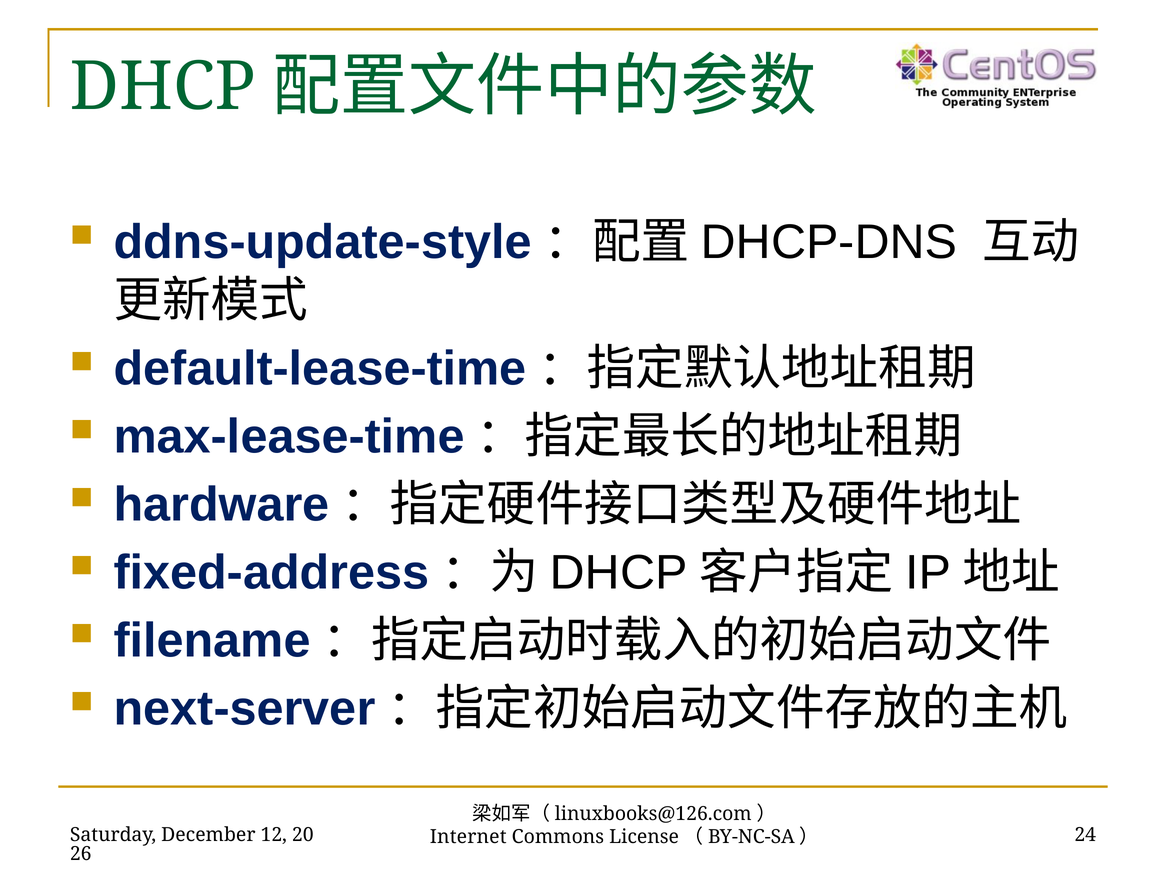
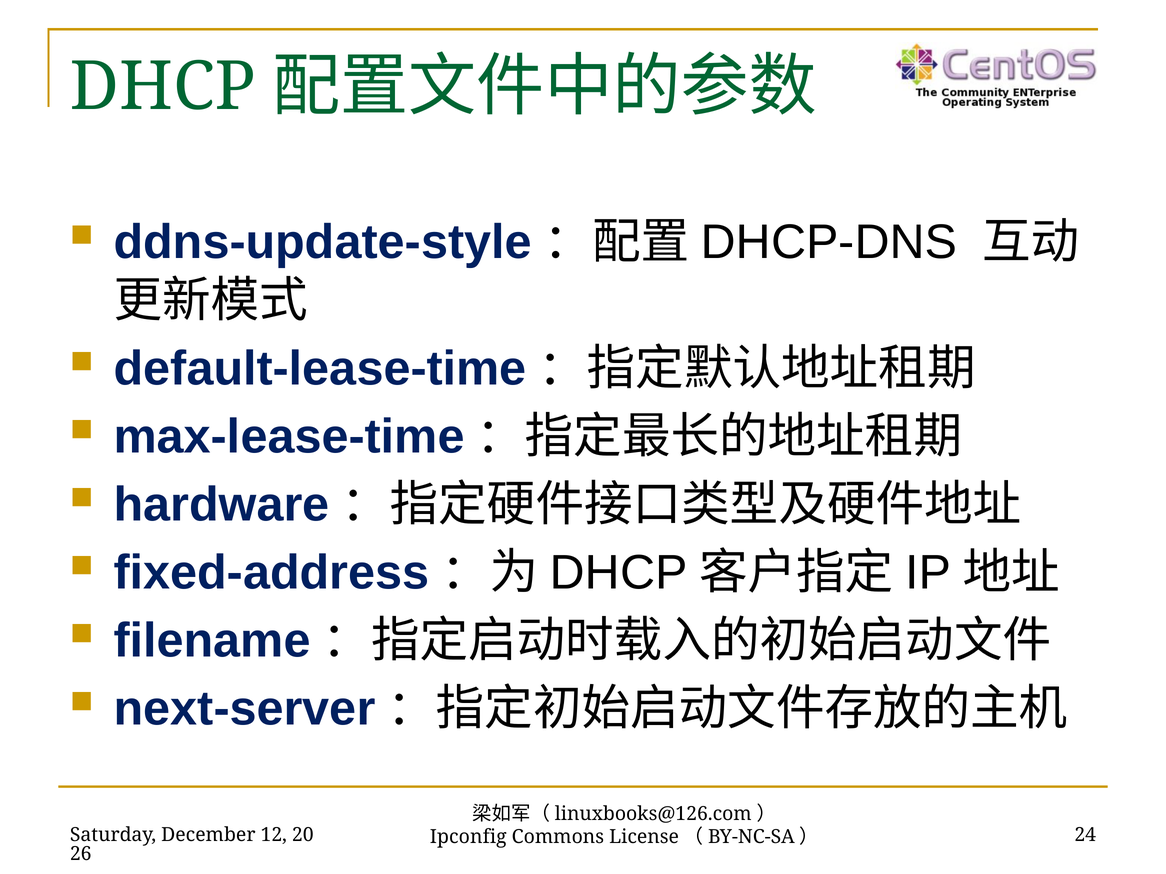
Internet: Internet -> Ipconfig (468, 837)
